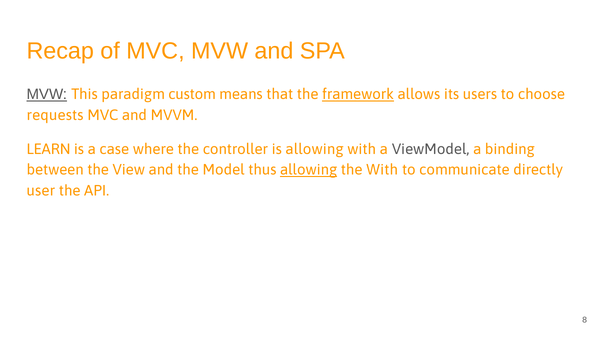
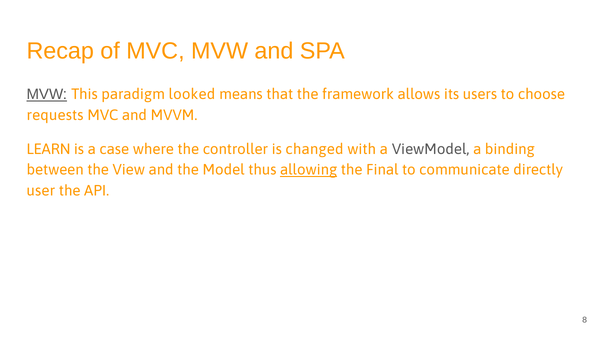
custom: custom -> looked (192, 95)
framework underline: present -> none (358, 95)
is allowing: allowing -> changed (314, 149)
the With: With -> Final (382, 170)
